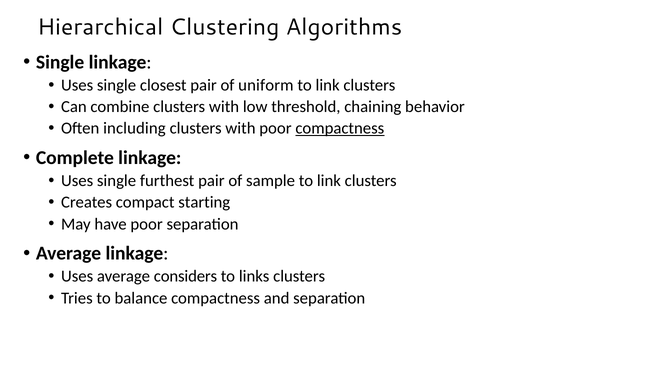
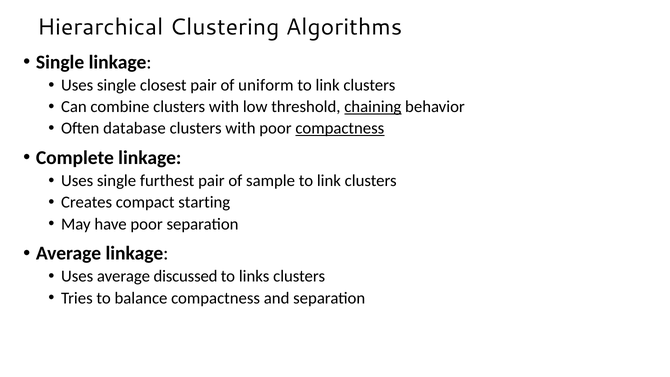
chaining underline: none -> present (373, 107)
including: including -> database (134, 128)
considers: considers -> discussed (186, 276)
